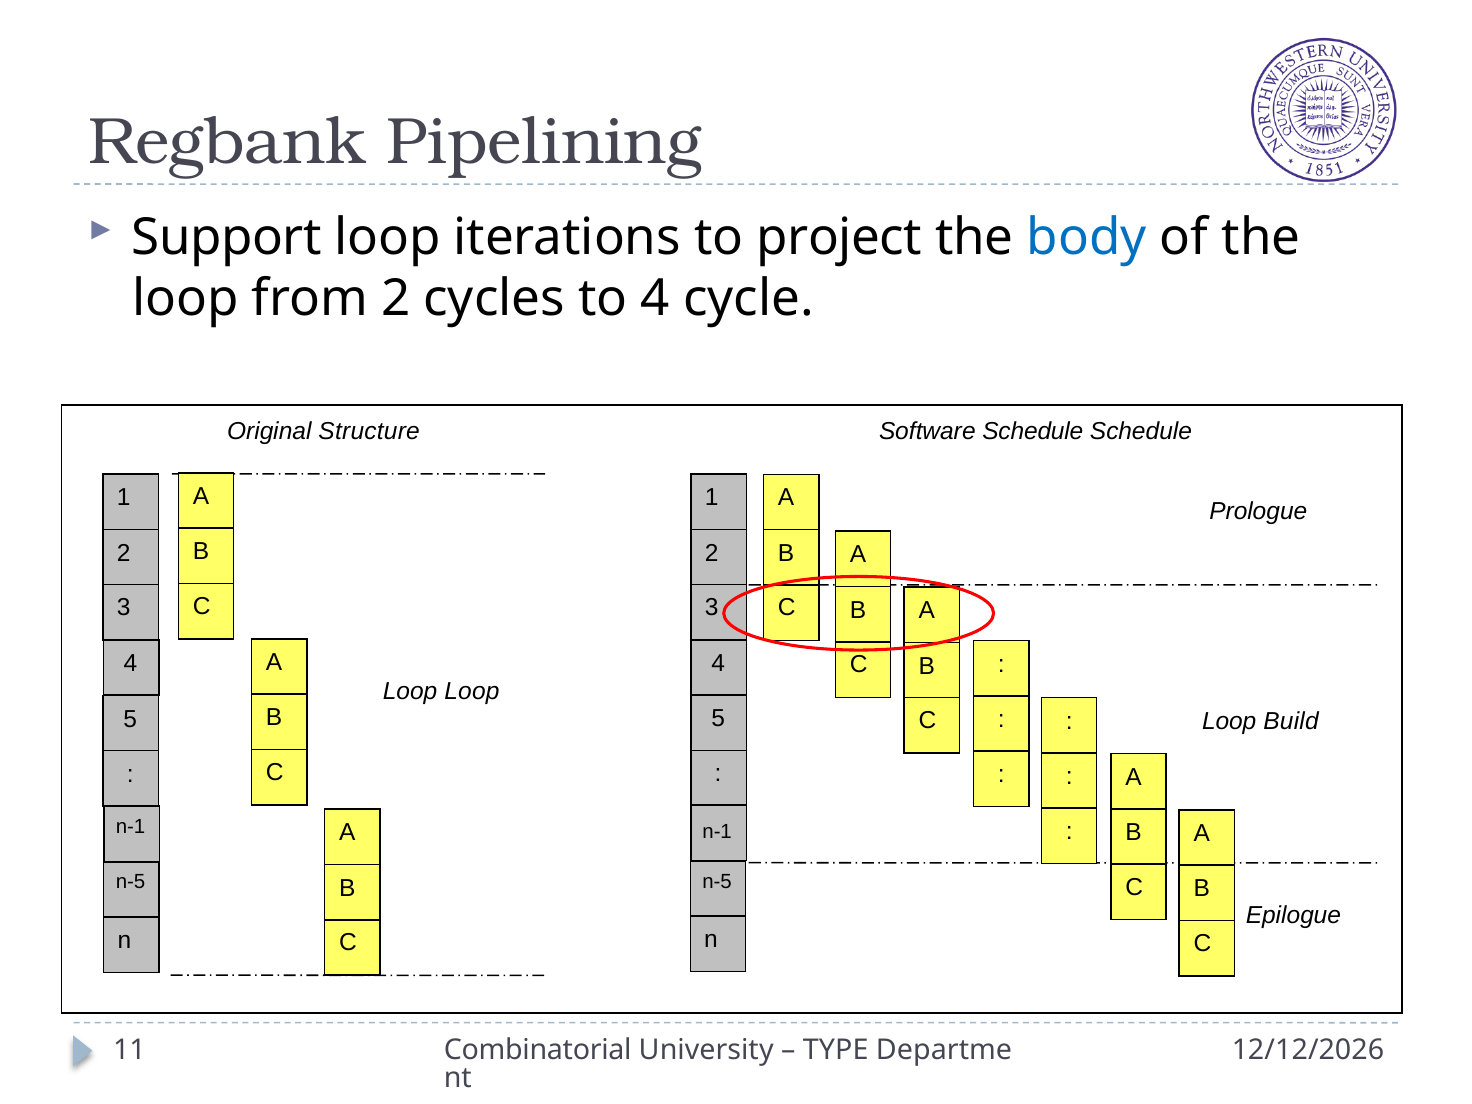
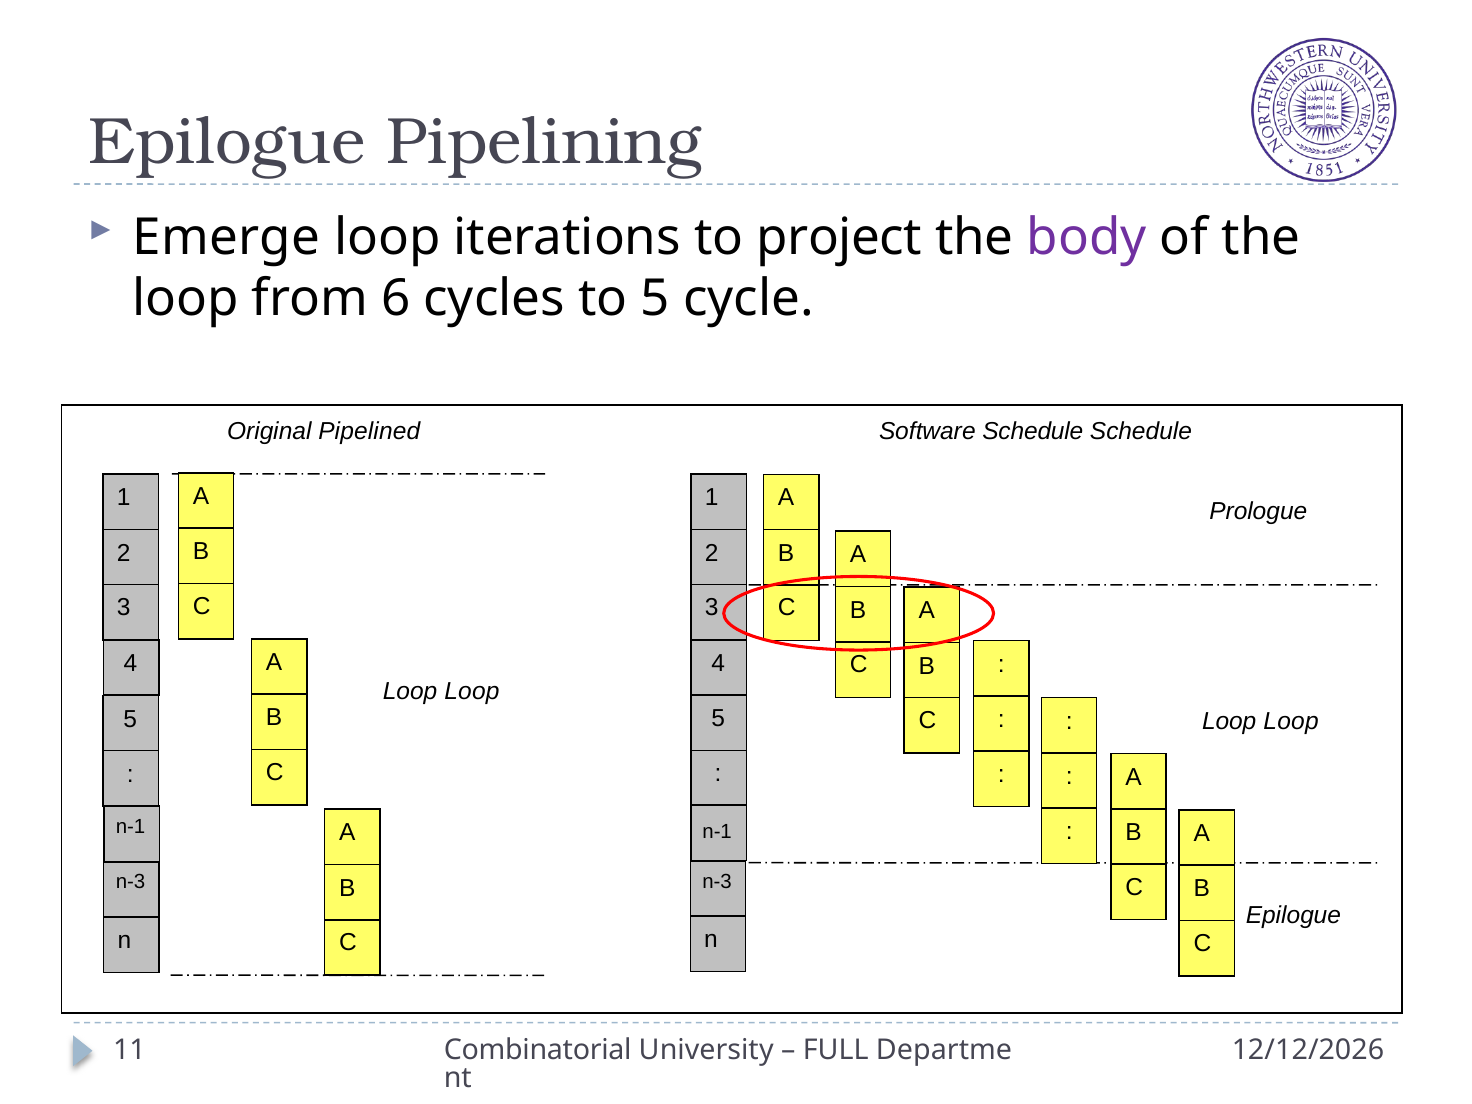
Regbank: Regbank -> Epilogue (227, 142)
Support: Support -> Emerge (226, 238)
body colour: blue -> purple (1087, 238)
from 2: 2 -> 6 (396, 299)
to 4: 4 -> 5 (655, 299)
Structure: Structure -> Pipelined (369, 431)
Build: Build -> Loop (1291, 721)
n-5: n-5 -> n-3 (717, 881)
n-5: n-5 -> n-3 (131, 882)
TYPE: TYPE -> FULL (836, 1050)
